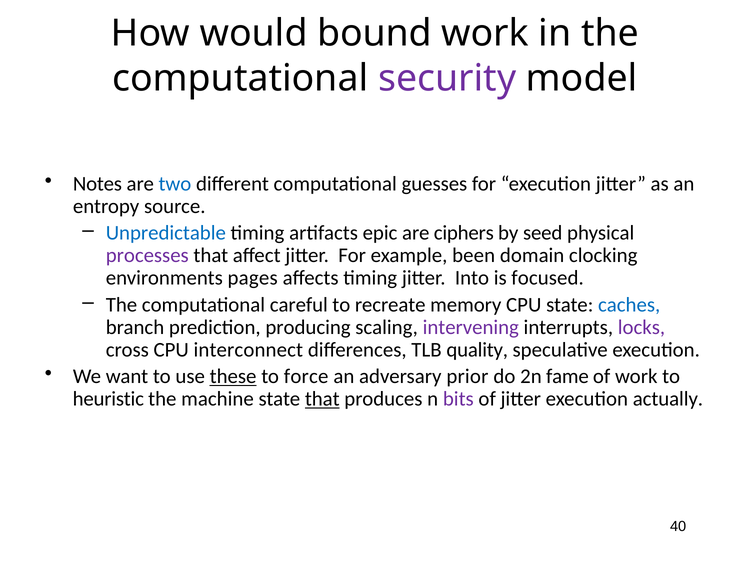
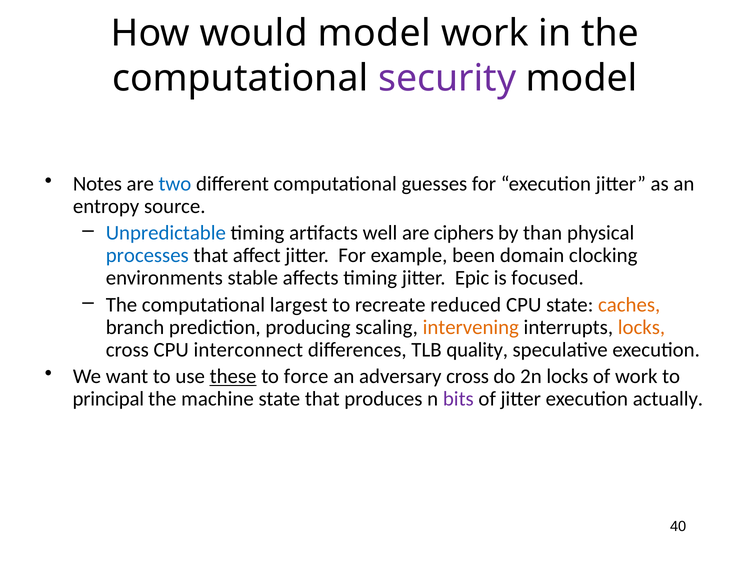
would bound: bound -> model (374, 33)
epic: epic -> well (380, 233)
seed: seed -> than (543, 233)
processes colour: purple -> blue (147, 255)
pages: pages -> stable (253, 278)
Into: Into -> Epic (472, 278)
careful: careful -> largest (299, 304)
memory: memory -> reduced (466, 304)
caches colour: blue -> orange (629, 304)
intervening colour: purple -> orange (471, 327)
locks colour: purple -> orange (641, 327)
adversary prior: prior -> cross (468, 376)
2n fame: fame -> locks (567, 376)
heuristic: heuristic -> principal (108, 399)
that underline: present -> none (322, 399)
